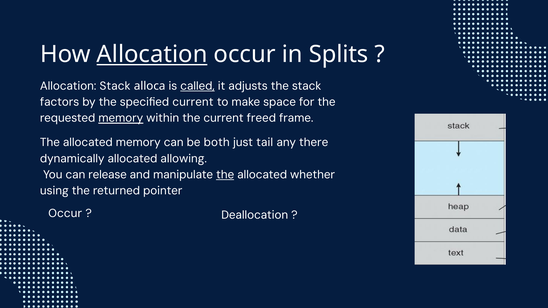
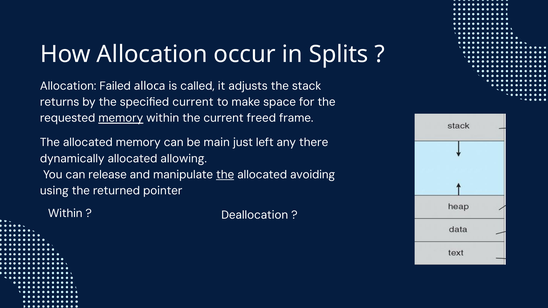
Allocation underline: present -> none (152, 54)
Allocation Stack: Stack -> Failed (115, 86)
called underline: present -> none (197, 86)
factors: factors -> returns (60, 102)
both: both -> main (217, 143)
tail: tail -> left (265, 143)
whether: whether -> avoiding (313, 175)
Occur: Occur -> Within (65, 213)
